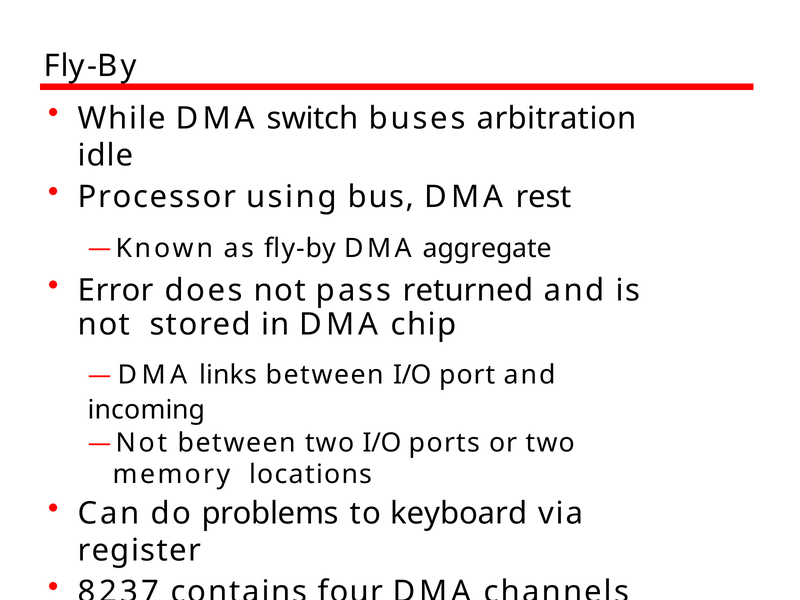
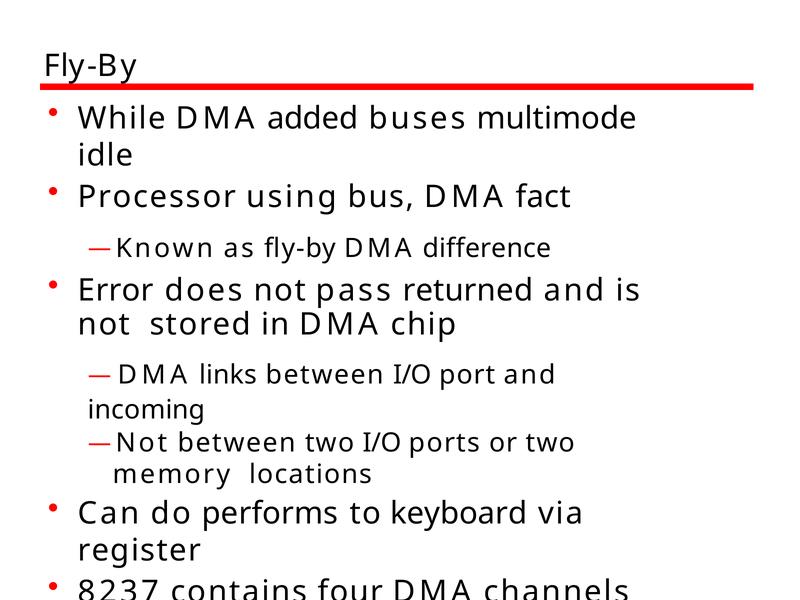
switch: switch -> added (313, 118)
arbitration: arbitration -> multimode (557, 118)
rest: rest -> fact (543, 197)
aggregate: aggregate -> difference (487, 248)
problems: problems -> performs (270, 513)
